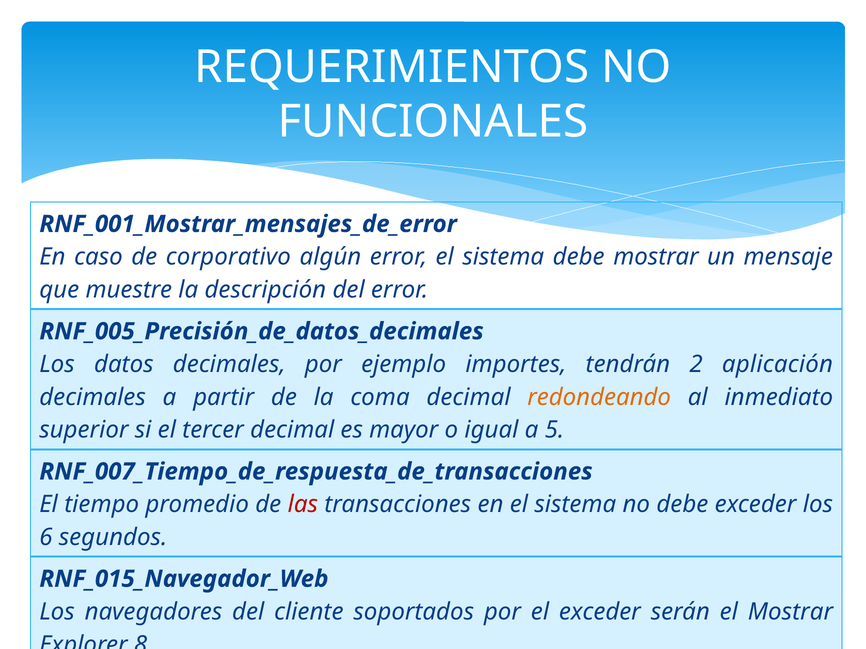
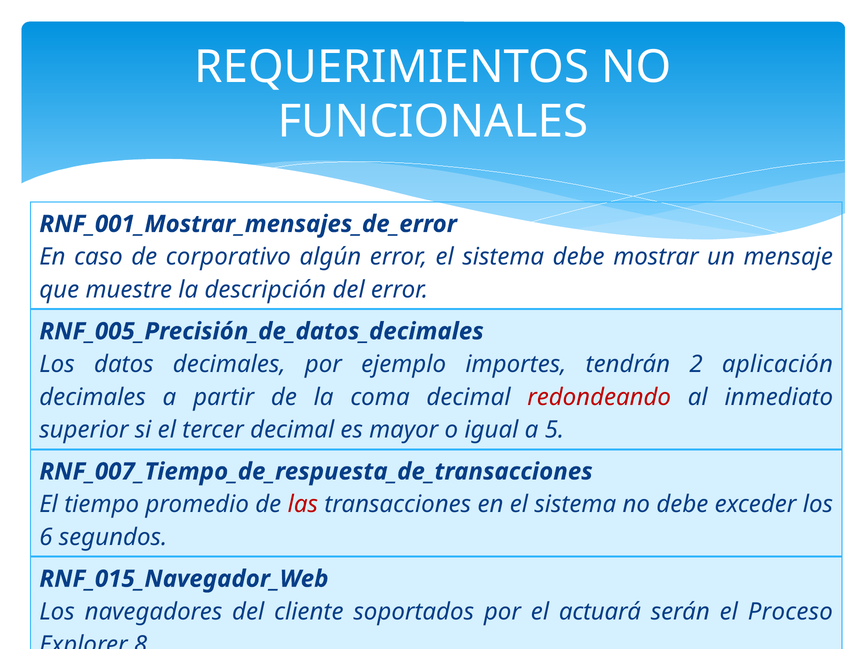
redondeando colour: orange -> red (599, 397)
el exceder: exceder -> actuará (600, 612)
el Mostrar: Mostrar -> Proceso (790, 612)
